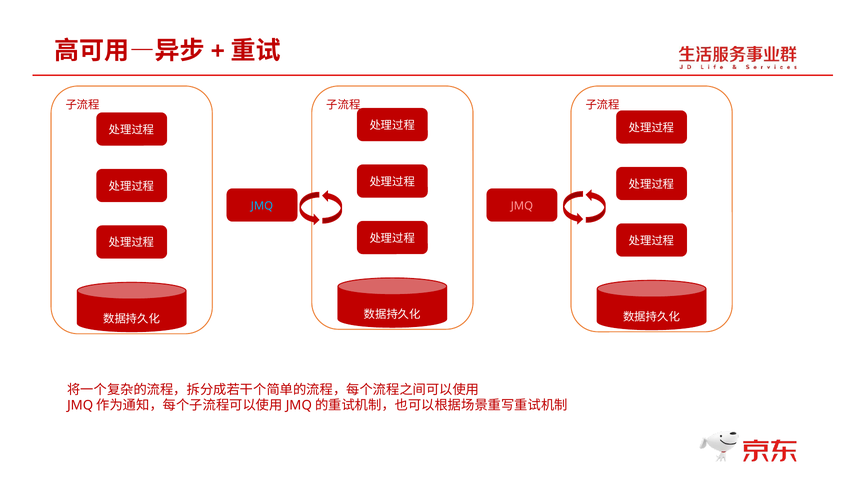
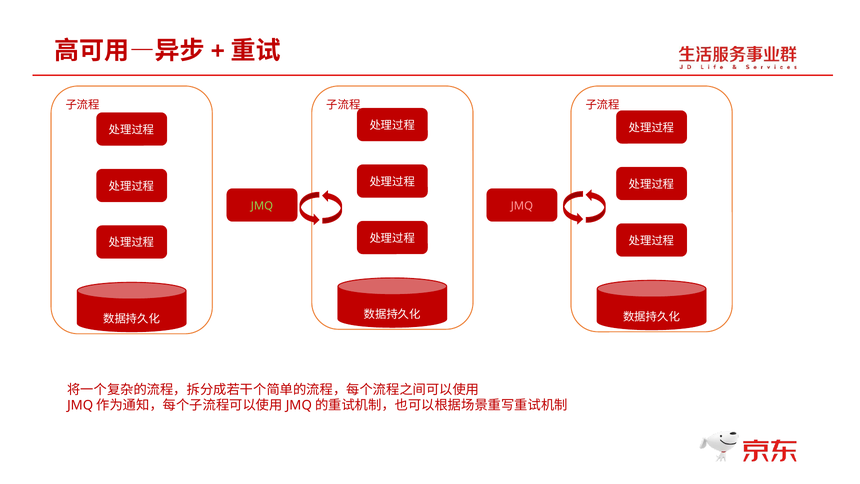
JMQ colour: light blue -> light green (262, 206)
